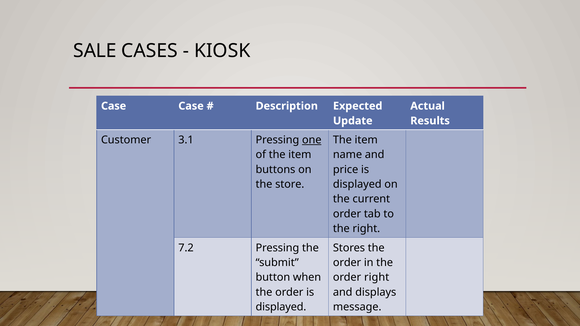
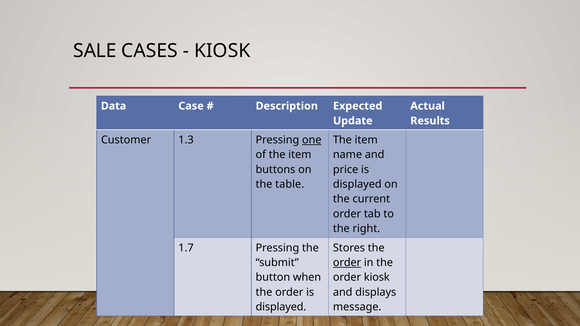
Case: Case -> Data (114, 106)
3.1: 3.1 -> 1.3 (186, 140)
store: store -> table (290, 184)
7.2: 7.2 -> 1.7 (186, 248)
order underline: none -> present (347, 263)
order right: right -> kiosk (377, 278)
